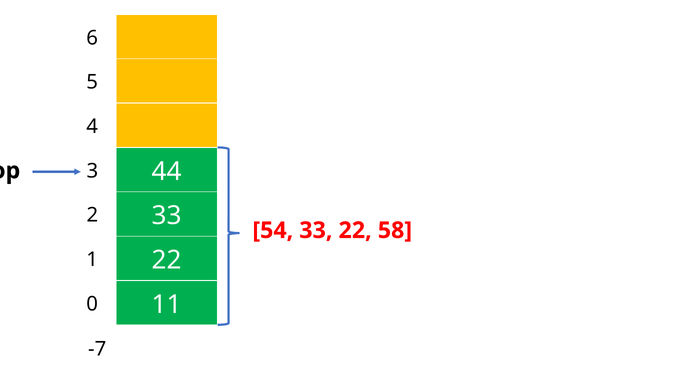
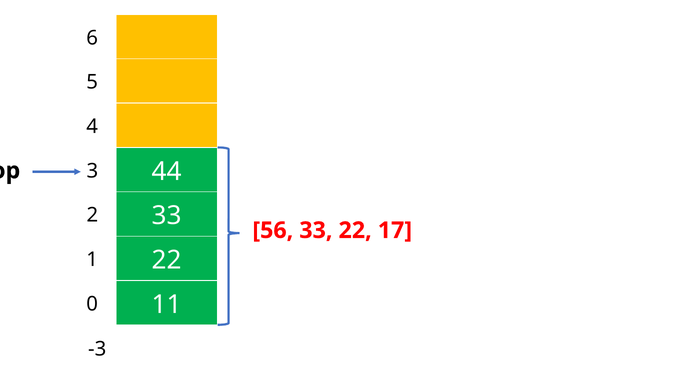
54: 54 -> 56 (273, 230)
58: 58 -> 17 (395, 230)
-7: -7 -> -3 (97, 349)
